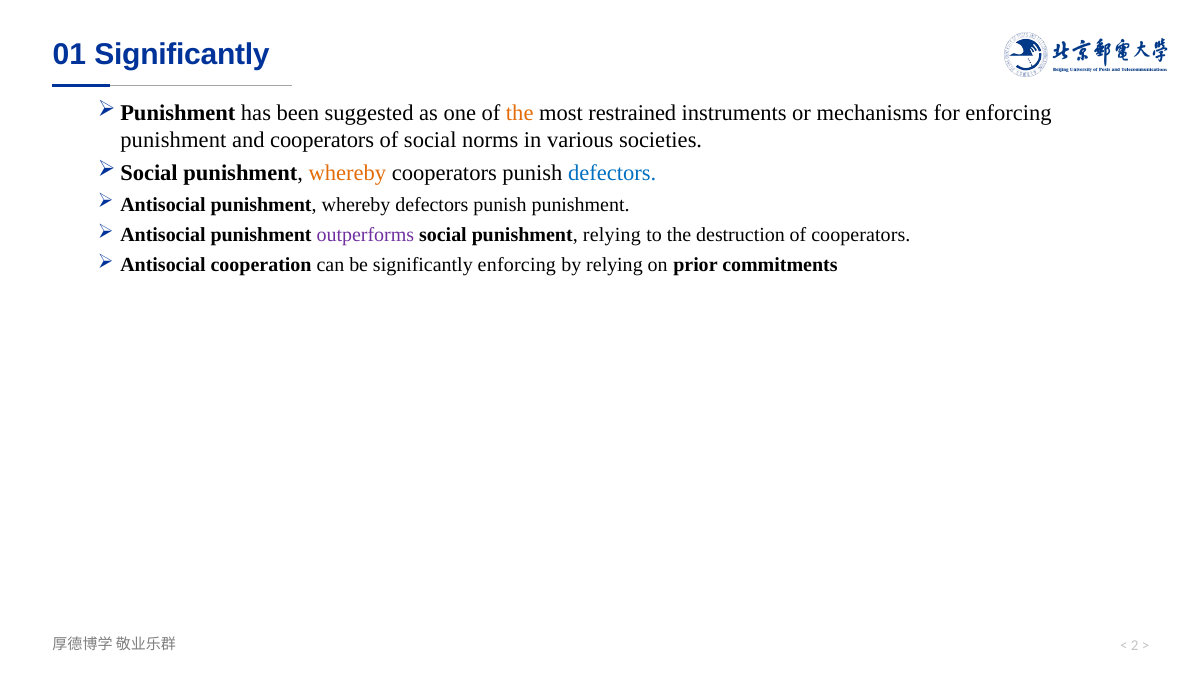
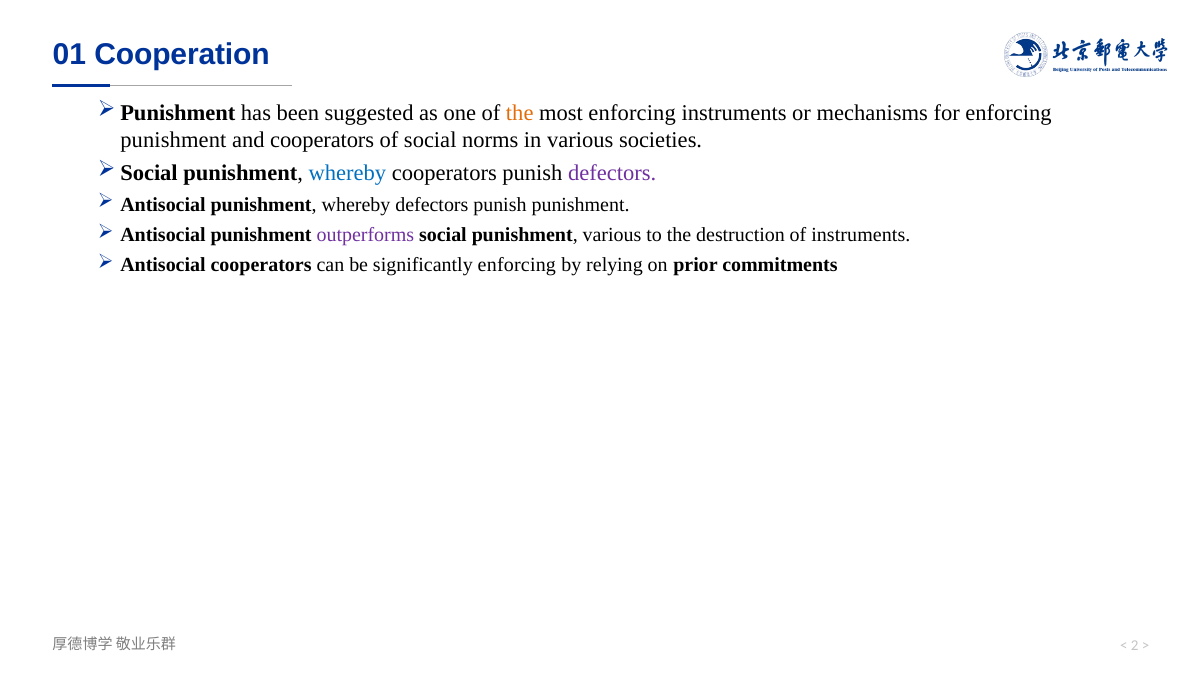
01 Significantly: Significantly -> Cooperation (182, 54)
most restrained: restrained -> enforcing (632, 113)
whereby colour: orange -> blue (347, 173)
defectors colour: blue -> purple (612, 173)
punishment relying: relying -> various (612, 235)
of cooperators: cooperators -> instruments (861, 235)
Antisocial cooperation: cooperation -> cooperators (261, 265)
